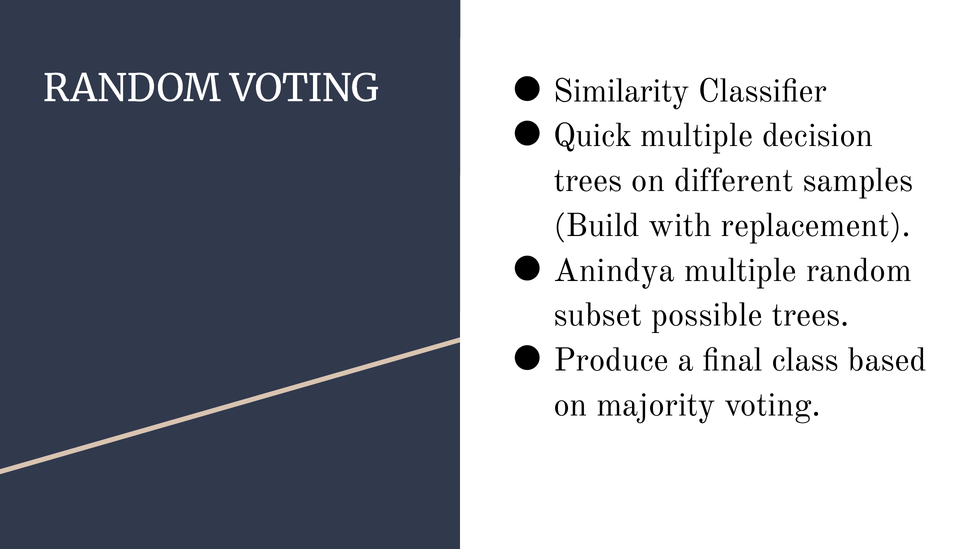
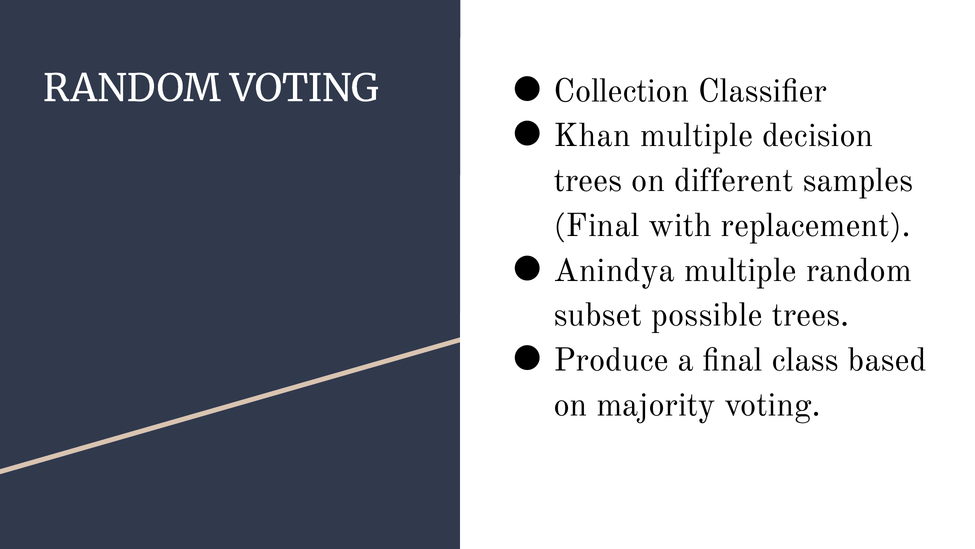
Similarity: Similarity -> Collection (622, 91)
Quick: Quick -> Khan (592, 136)
Build: Build -> Final (597, 225)
